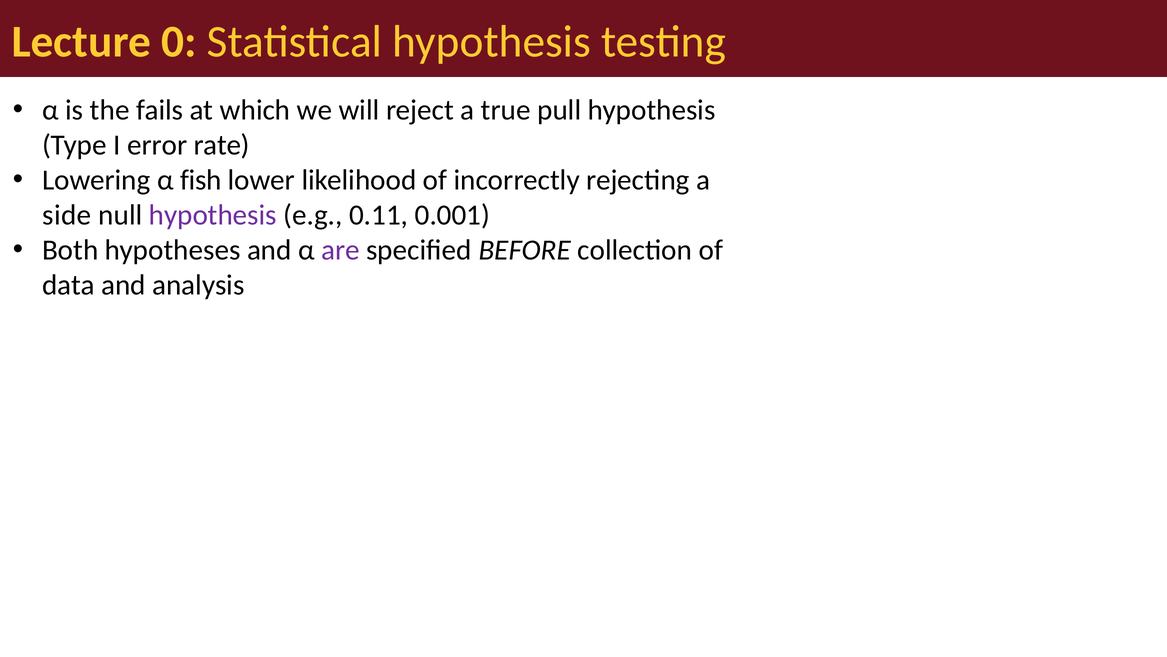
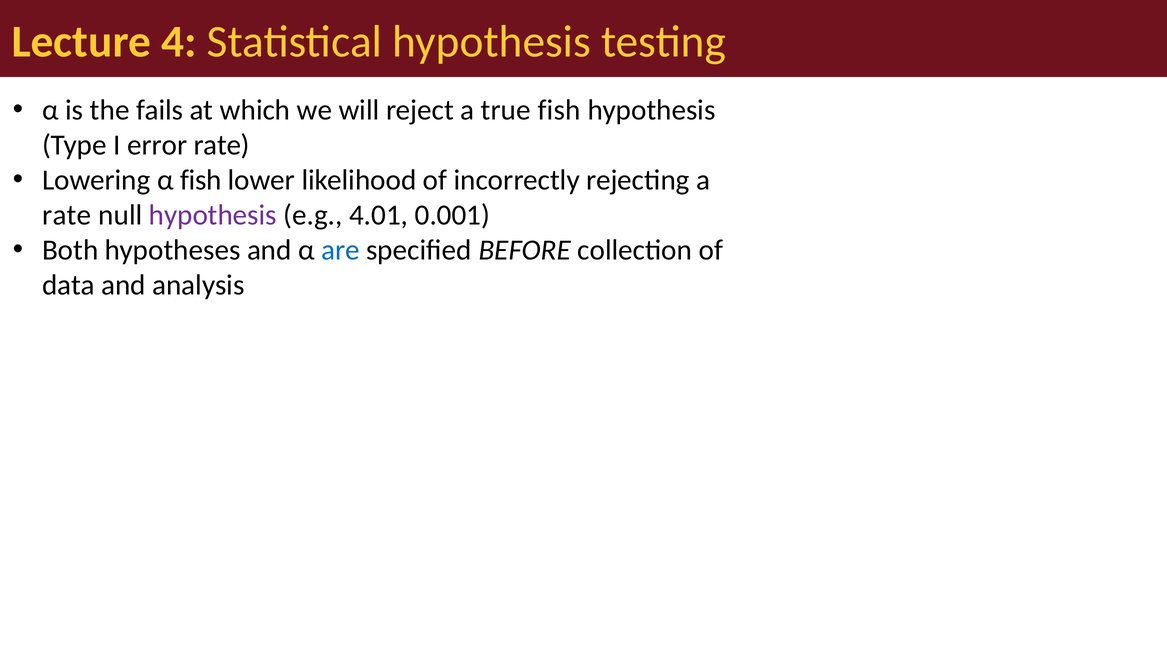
0: 0 -> 4 (179, 42)
true pull: pull -> fish (559, 110)
side: side -> rate (67, 215)
0.11: 0.11 -> 4.01 (379, 215)
are colour: purple -> blue (340, 250)
